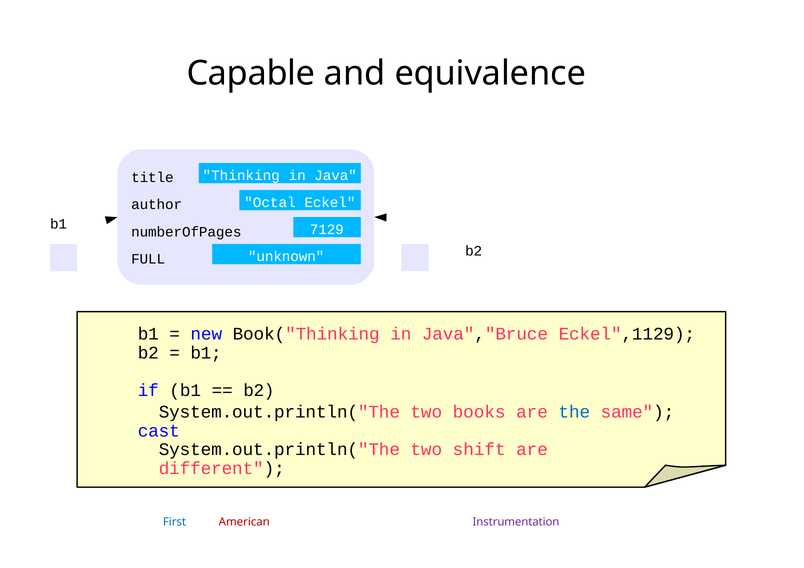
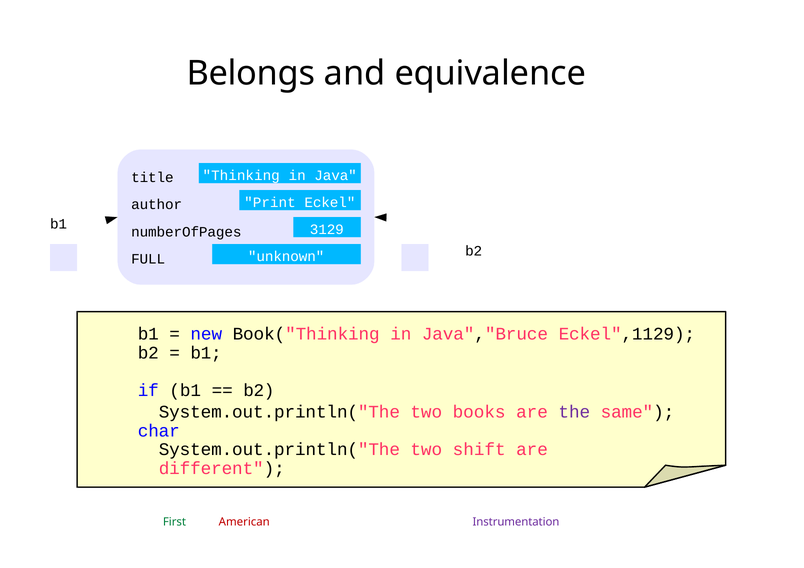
Capable: Capable -> Belongs (251, 73)
Octal: Octal -> Print (270, 203)
7129: 7129 -> 3129 (327, 230)
the colour: blue -> purple (574, 412)
cast: cast -> char (159, 431)
First colour: blue -> green (174, 522)
